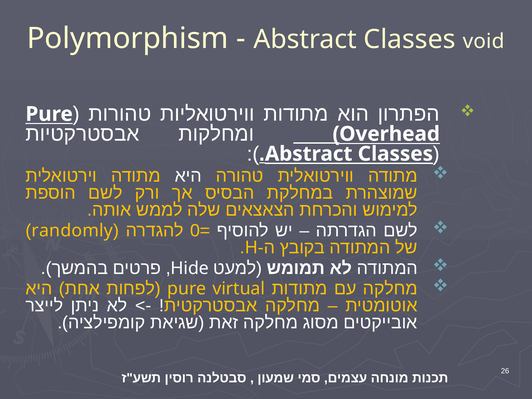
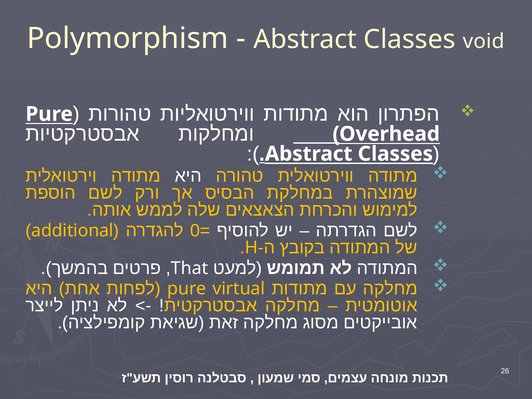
randomly: randomly -> additional (72, 231)
Hide: Hide -> That (190, 268)
